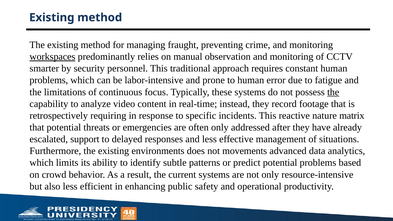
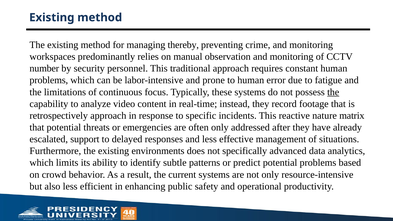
fraught: fraught -> thereby (183, 45)
workspaces underline: present -> none (52, 57)
smarter: smarter -> number (44, 68)
retrospectively requiring: requiring -> approach (108, 116)
movements: movements -> specifically (245, 151)
